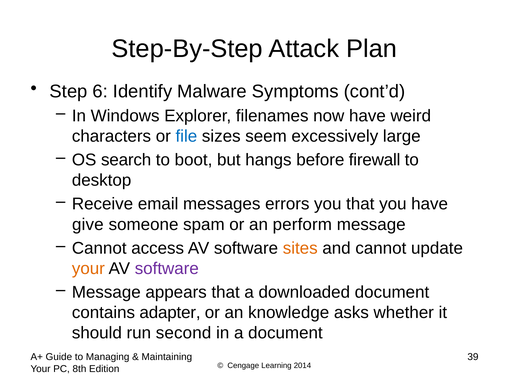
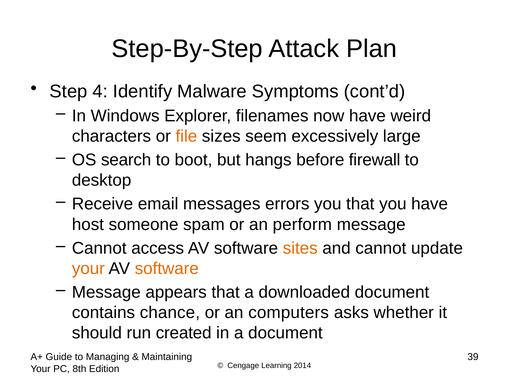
6: 6 -> 4 (100, 91)
file colour: blue -> orange (186, 136)
give: give -> host (88, 224)
software colour: purple -> orange (167, 268)
adapter: adapter -> chance (170, 312)
knowledge: knowledge -> computers (289, 312)
second: second -> created (184, 333)
